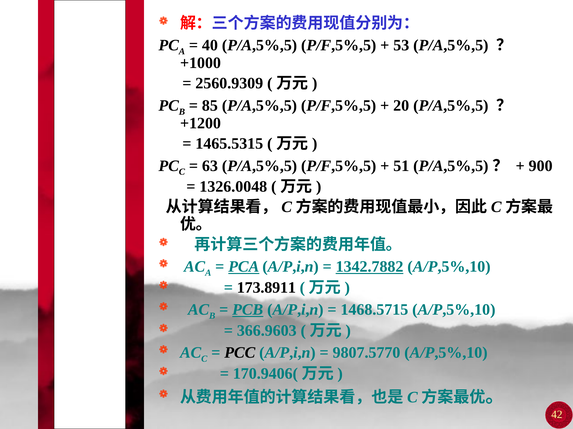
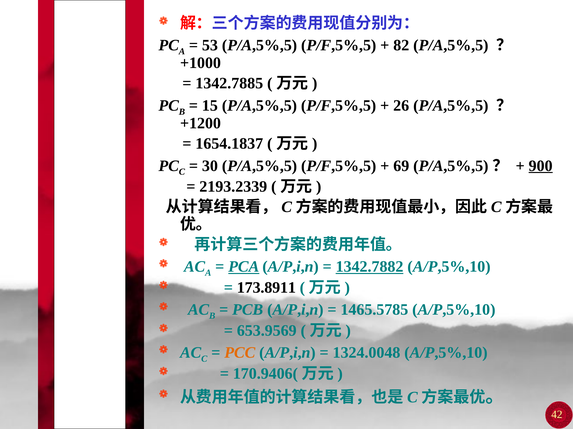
40: 40 -> 53 (210, 45)
53: 53 -> 82 (401, 45)
2560.9309: 2560.9309 -> 1342.7885 (229, 84)
85: 85 -> 15 (210, 106)
20: 20 -> 26 (401, 106)
1465.5315: 1465.5315 -> 1654.1837 (229, 144)
63: 63 -> 30 (210, 166)
51: 51 -> 69 (401, 166)
900 underline: none -> present (541, 166)
1326.0048: 1326.0048 -> 2193.2339 (233, 187)
PCB underline: present -> none (248, 310)
1468.5715: 1468.5715 -> 1465.5785 (374, 310)
366.9603: 366.9603 -> 653.9569 (267, 331)
PCC colour: black -> orange (240, 353)
9807.5770: 9807.5770 -> 1324.0048 (366, 353)
